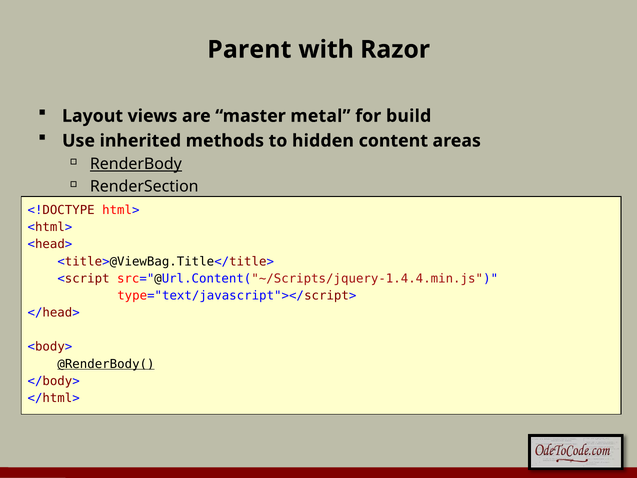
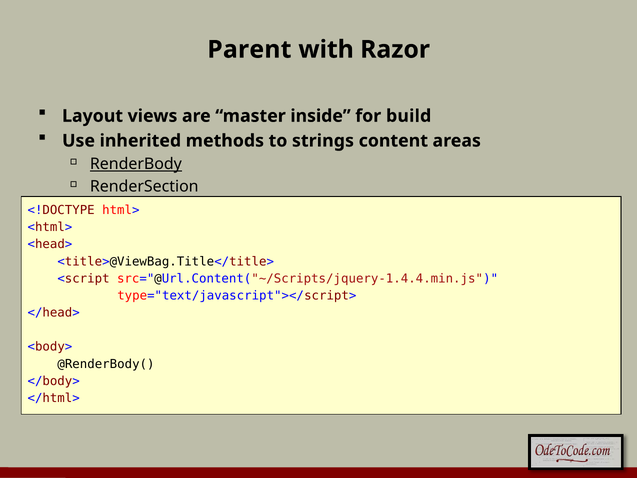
metal: metal -> inside (321, 116)
hidden: hidden -> strings (323, 141)
@RenderBody( underline: present -> none (106, 364)
